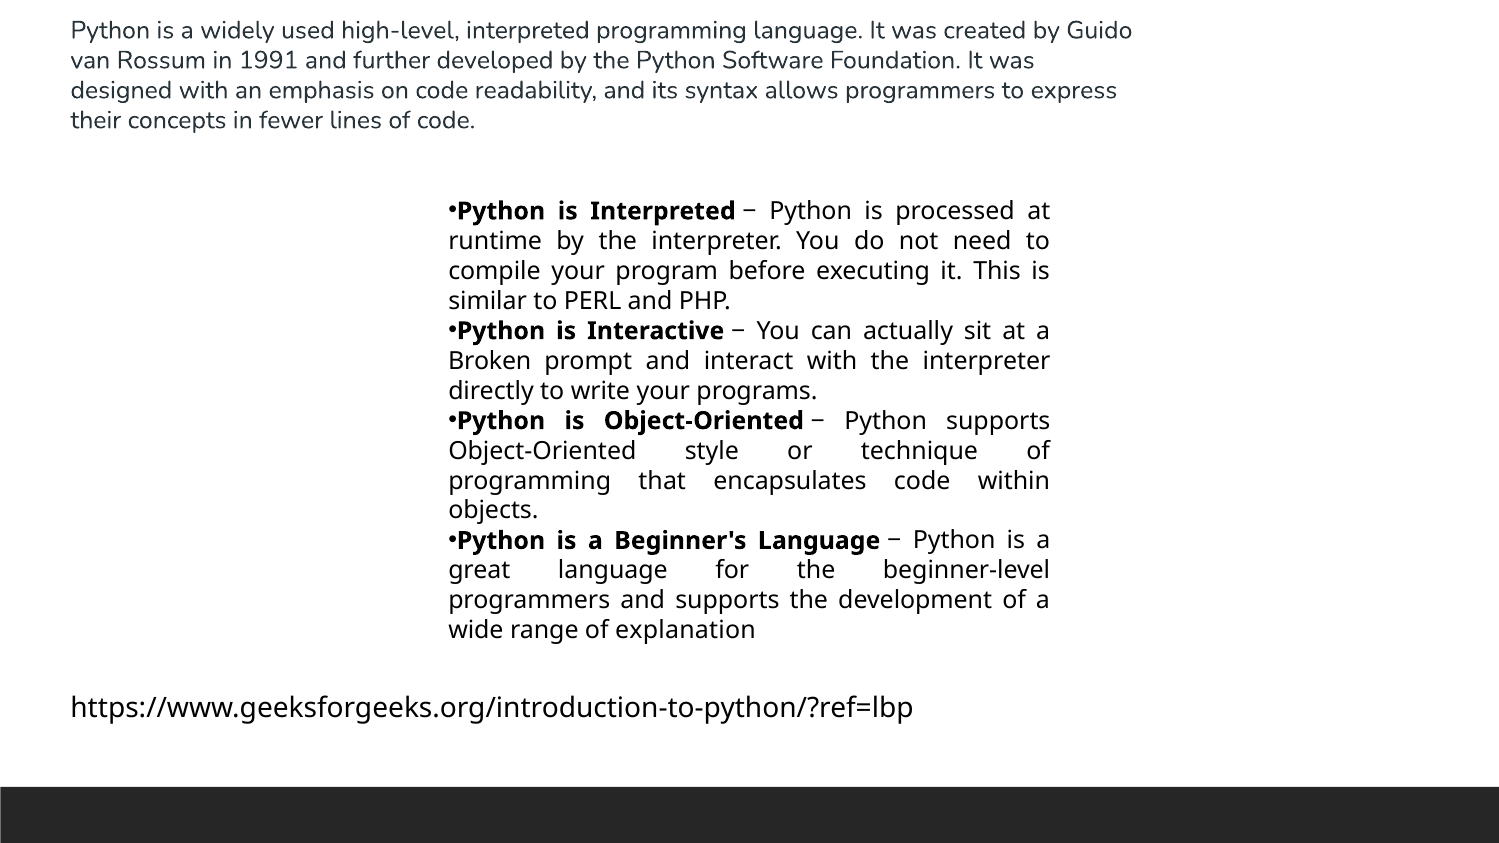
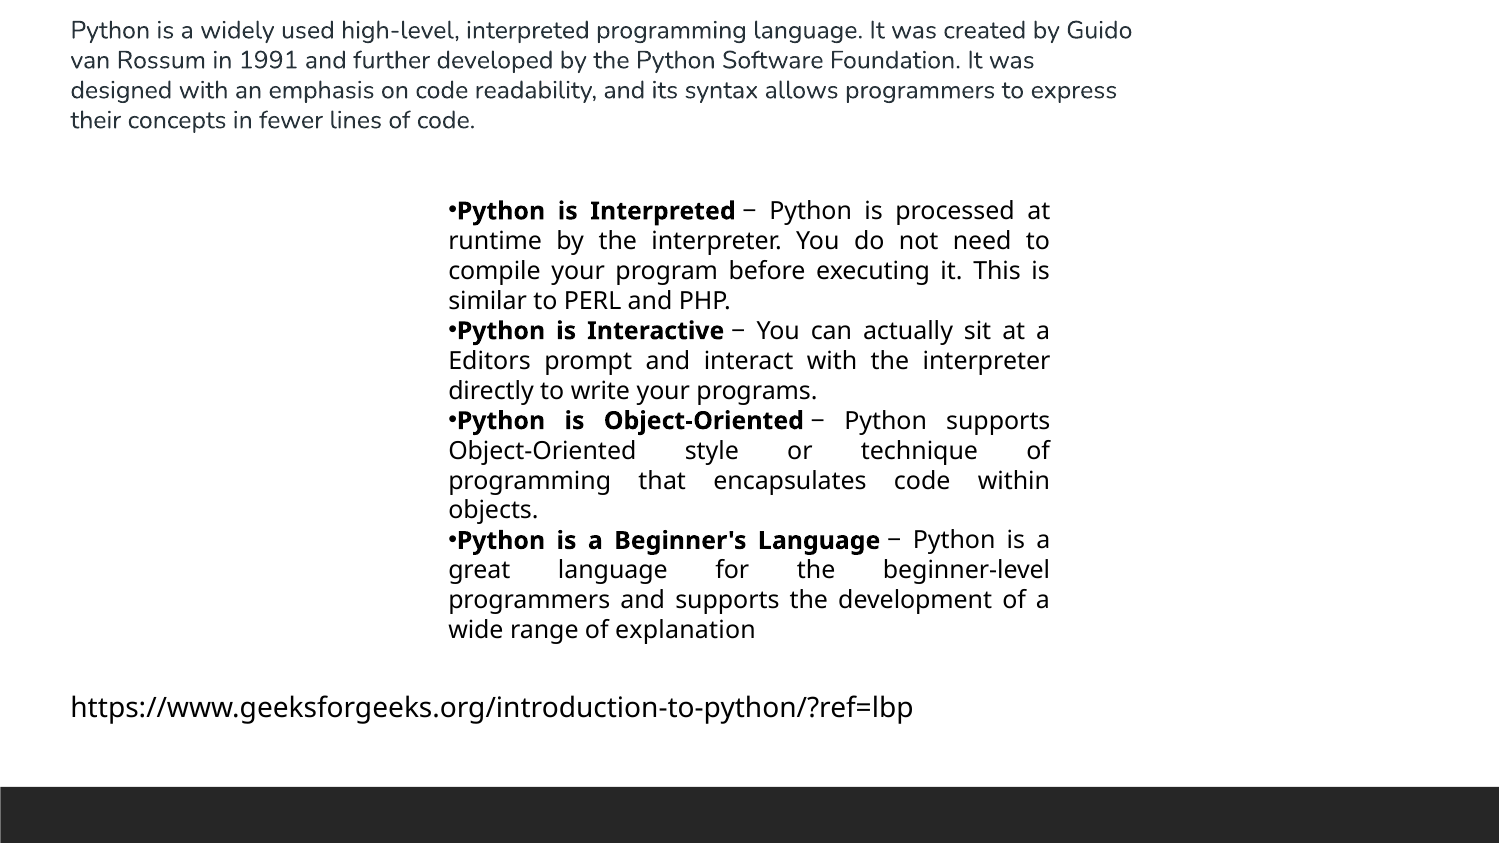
Broken: Broken -> Editors (489, 361)
